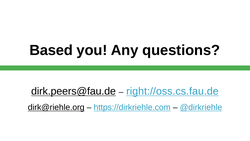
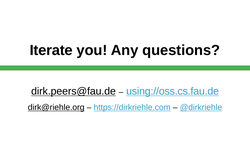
Based: Based -> Iterate (51, 50)
right://oss.cs.fau.de: right://oss.cs.fau.de -> using://oss.cs.fau.de (173, 91)
